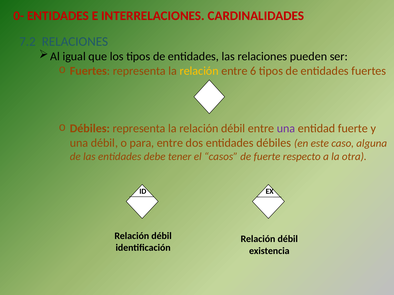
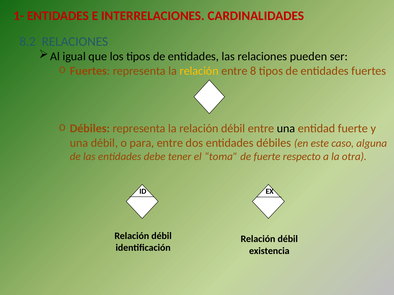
0-: 0- -> 1- (19, 16)
7.2: 7.2 -> 8.2 (28, 42)
6: 6 -> 8 (253, 71)
una colour: purple -> black (286, 129)
casos: casos -> toma (221, 157)
